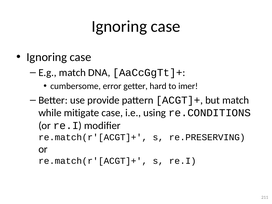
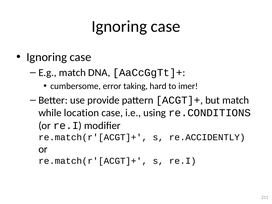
getter: getter -> taking (136, 86)
mitigate: mitigate -> location (82, 113)
re.PRESERVING: re.PRESERVING -> re.ACCIDENTLY (207, 137)
